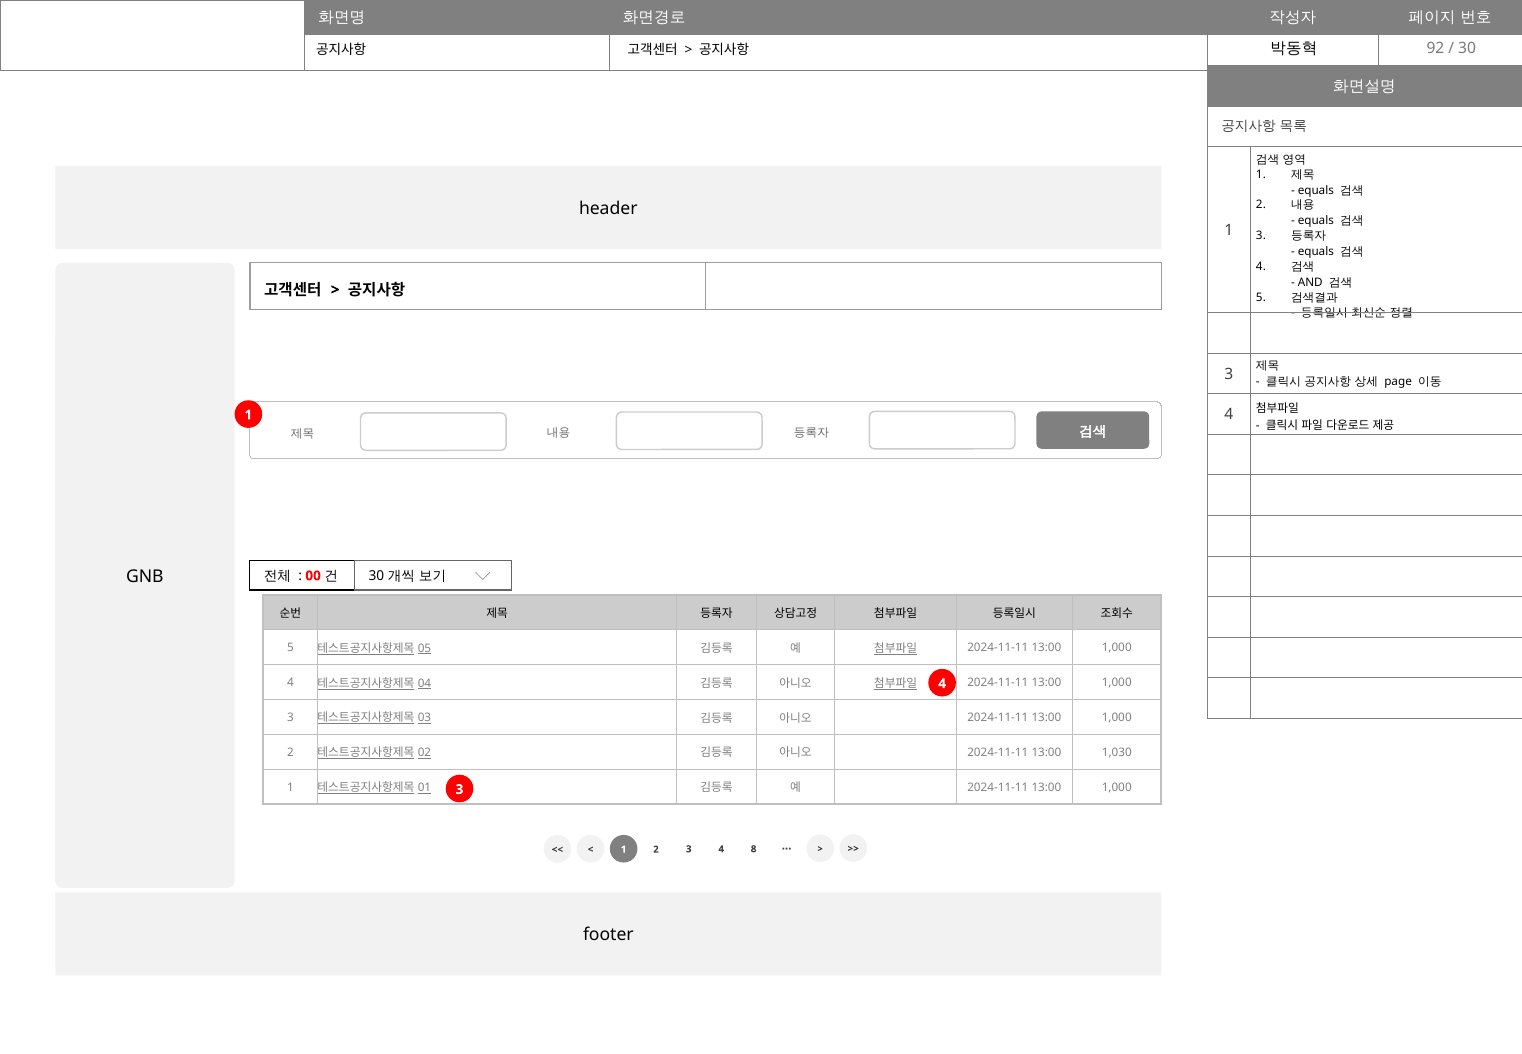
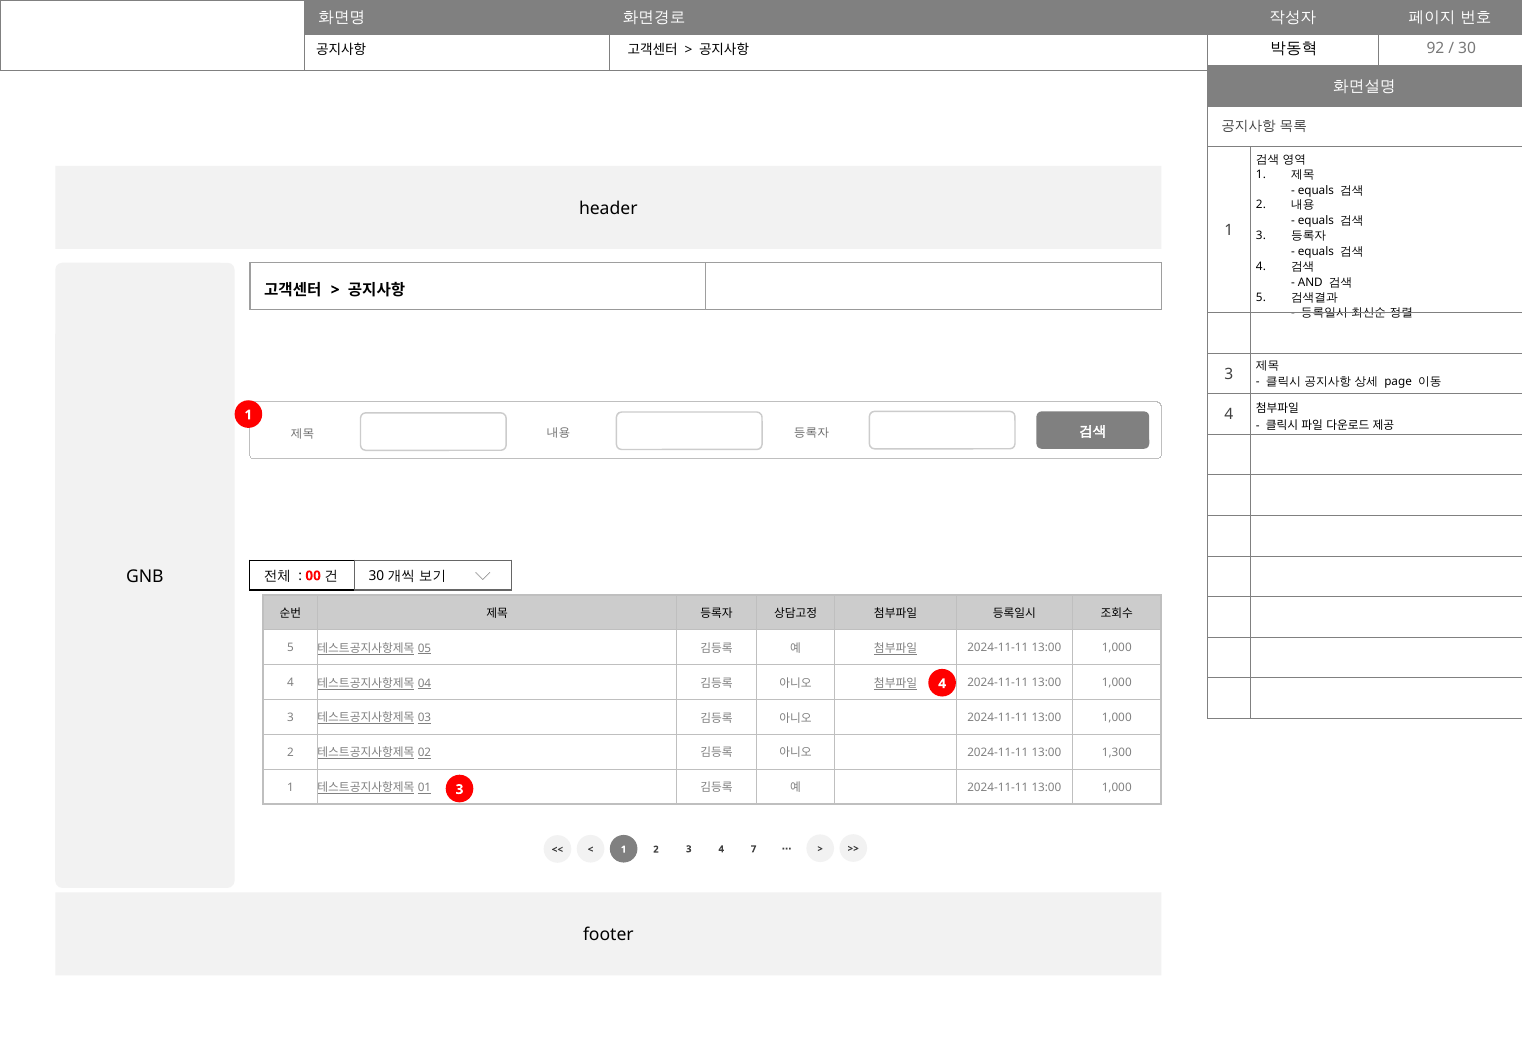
1,030: 1,030 -> 1,300 (1117, 752)
8: 8 -> 7 (754, 849)
